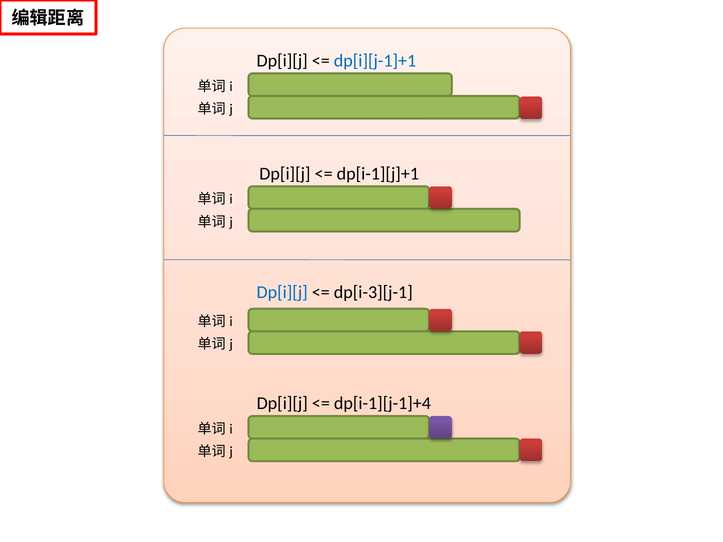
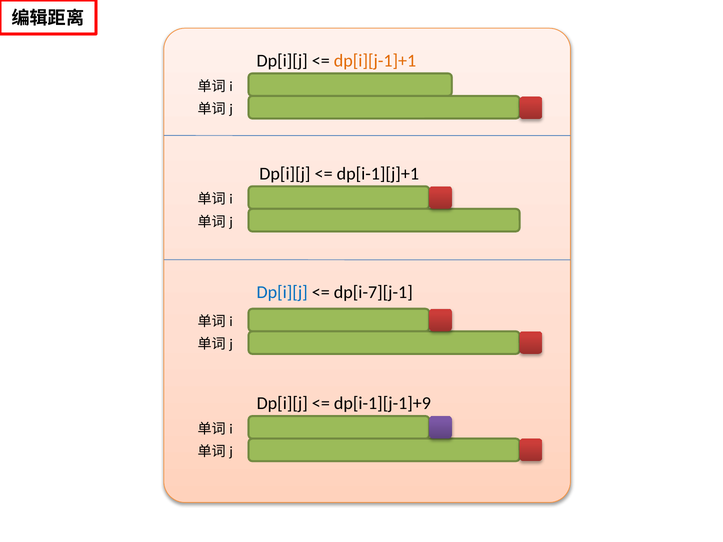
dp[i][j-1]+1 colour: blue -> orange (375, 61)
dp[i-3][j-1: dp[i-3][j-1 -> dp[i-7][j-1 (373, 292)
dp[i-1][j-1]+4: dp[i-1][j-1]+4 -> dp[i-1][j-1]+9 (382, 404)
